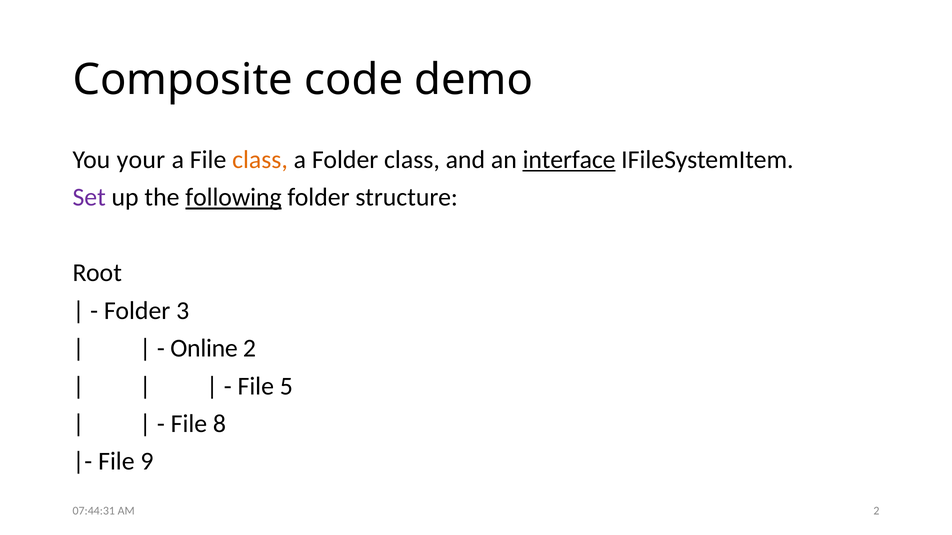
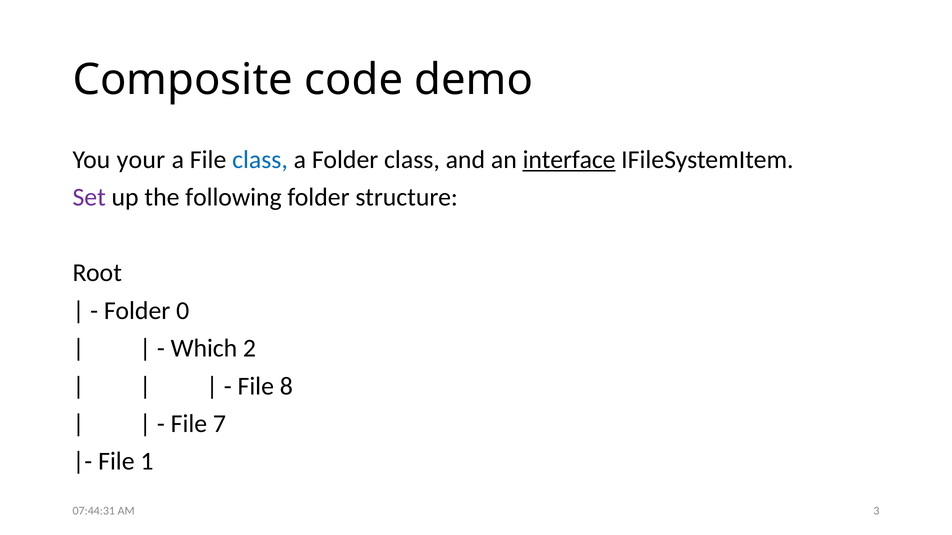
class colour: orange -> blue (260, 160)
following underline: present -> none (233, 198)
3: 3 -> 0 (183, 311)
Online: Online -> Which (204, 349)
5: 5 -> 8 (286, 386)
8: 8 -> 7 (220, 424)
9: 9 -> 1 (147, 462)
2: 2 -> 3 (876, 511)
